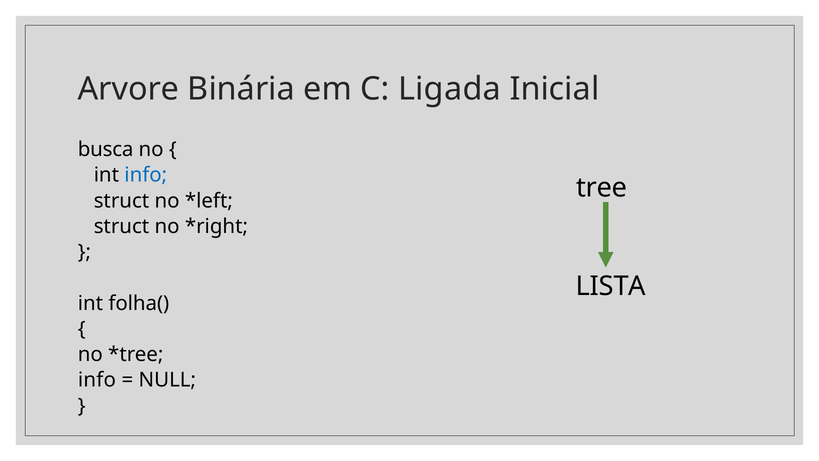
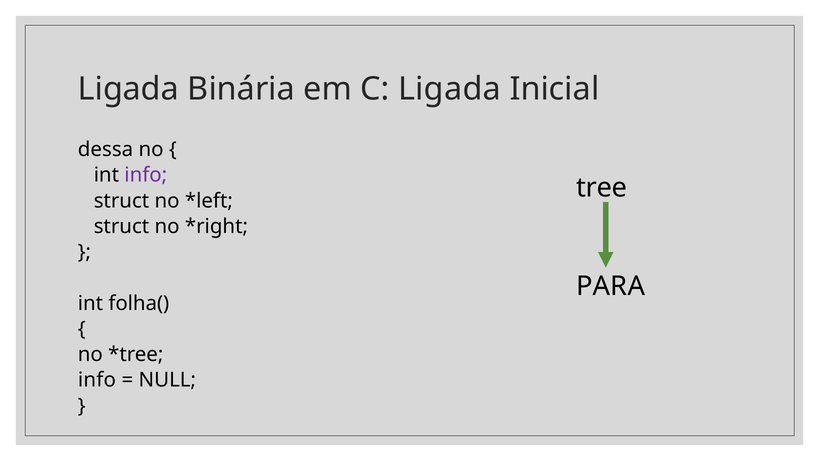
Arvore: Arvore -> Ligada (128, 89)
busca: busca -> dessa (106, 149)
info colour: blue -> purple (146, 175)
LISTA: LISTA -> PARA (611, 286)
